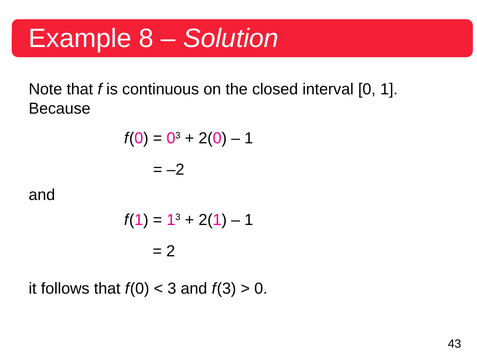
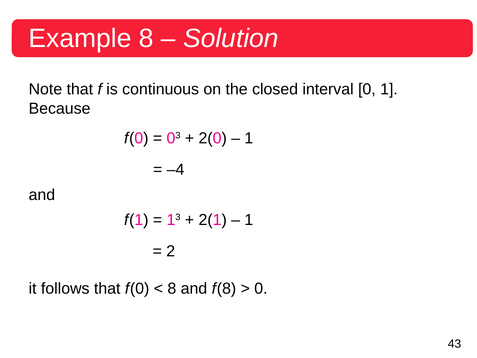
–2: –2 -> –4 (176, 170)
3: 3 -> 8 (172, 288)
f 3: 3 -> 8 (227, 288)
